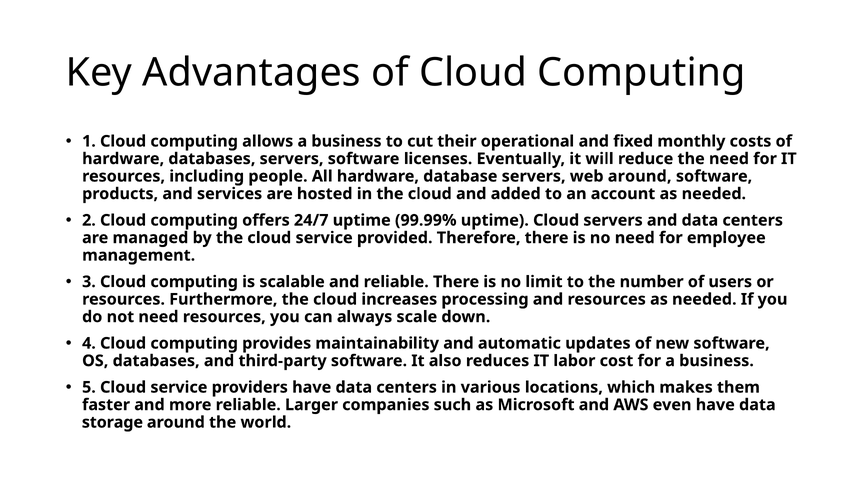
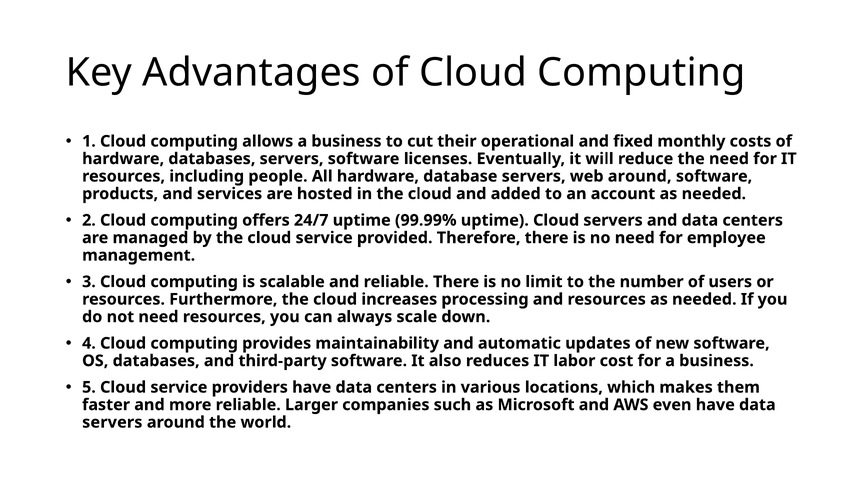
storage: storage -> servers (112, 422)
